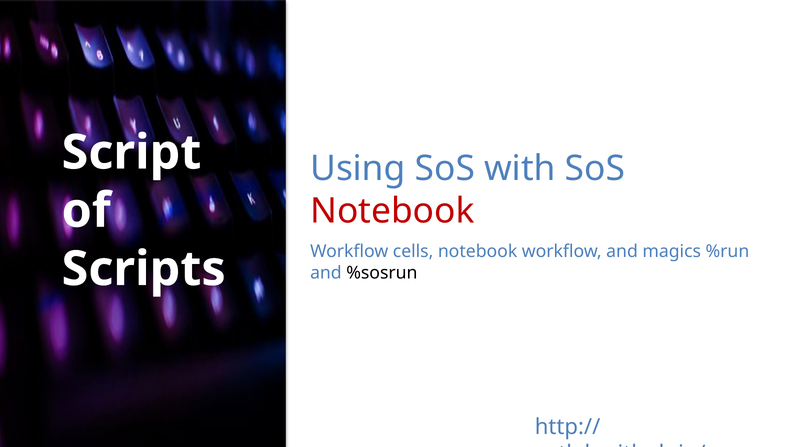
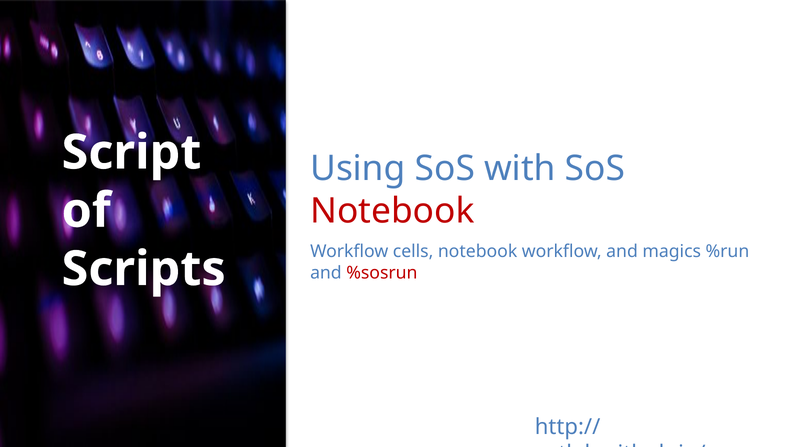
%sosrun colour: black -> red (382, 273)
